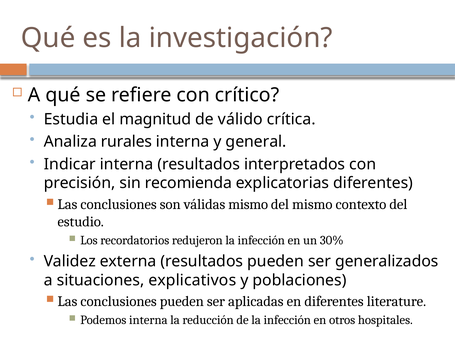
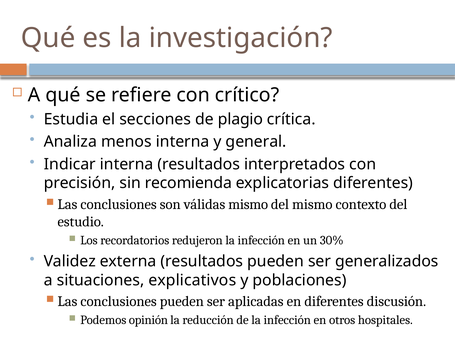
magnitud: magnitud -> secciones (155, 119)
válido: válido -> plagio (240, 119)
rurales: rurales -> menos (126, 142)
literature: literature -> discusión (396, 302)
Podemos interna: interna -> opinión (148, 320)
